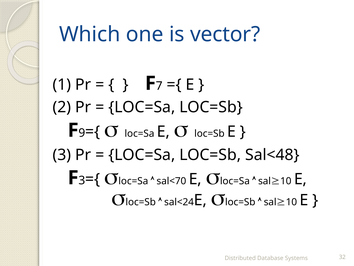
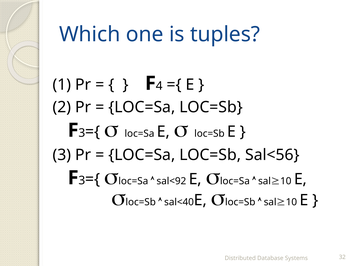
vector: vector -> tuples (225, 34)
7: 7 -> 4 (159, 86)
9: 9 -> 3 (82, 133)
Sal<48: Sal<48 -> Sal<56 (272, 155)
sal<70: sal<70 -> sal<92 (171, 181)
sal<24: sal<24 -> sal<40 (179, 202)
